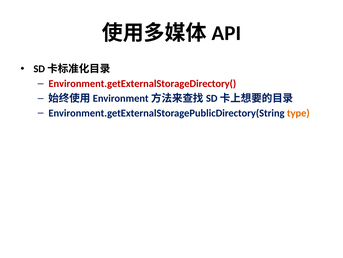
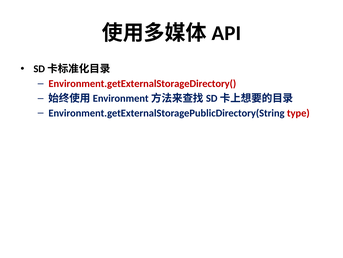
type colour: orange -> red (298, 113)
